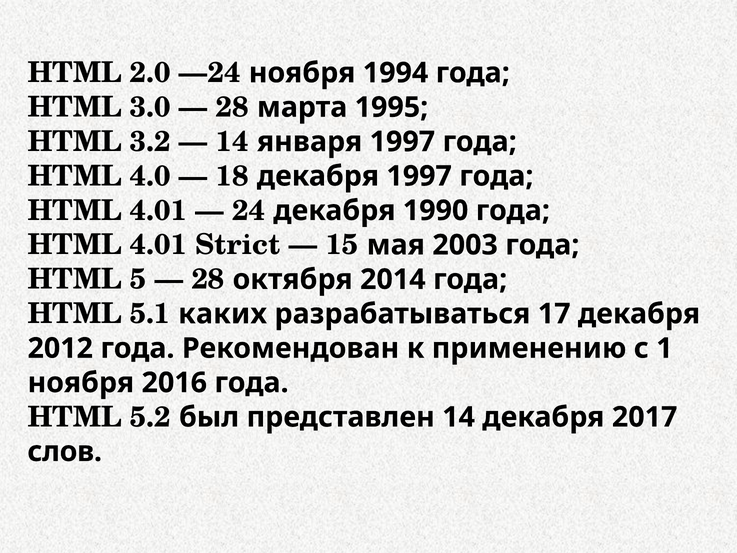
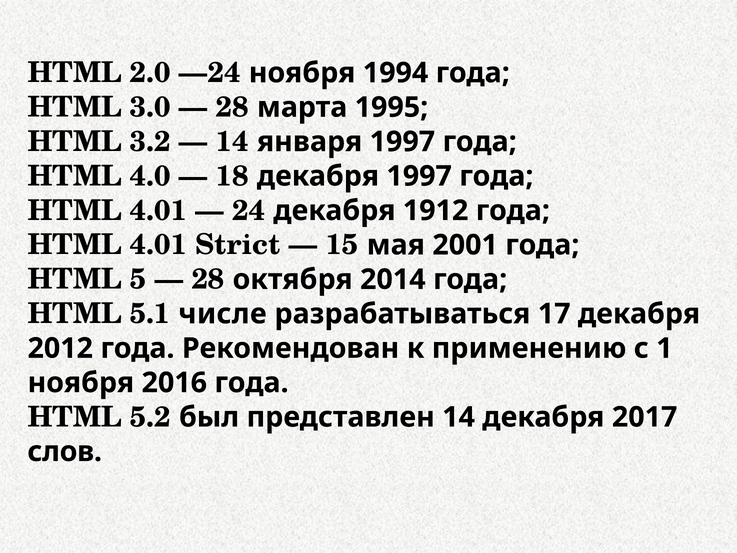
1990: 1990 -> 1912 (436, 210)
2003: 2003 -> 2001 (465, 245)
каких: каких -> числе (222, 314)
